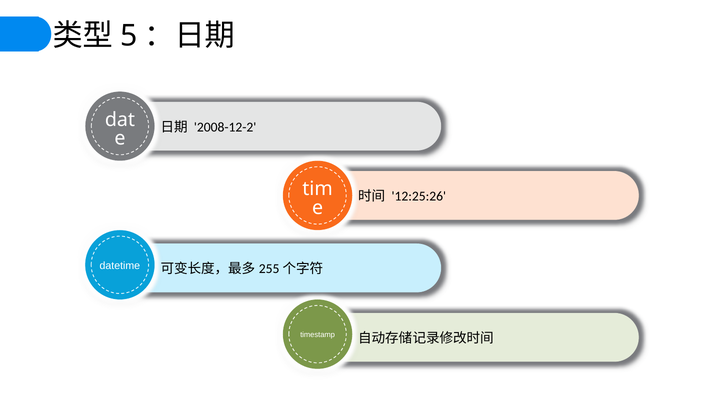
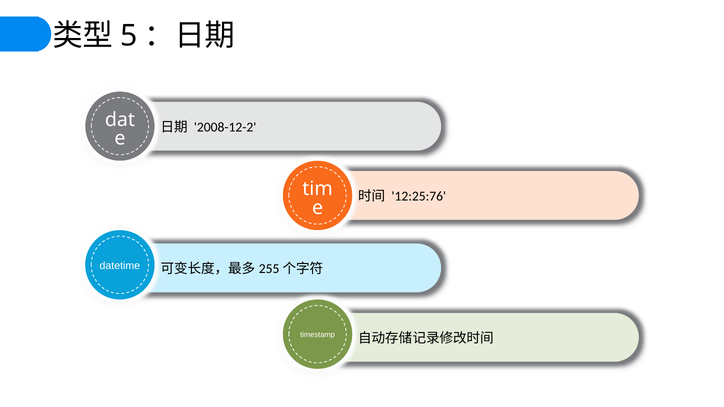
12:25:26: 12:25:26 -> 12:25:76 (419, 196)
